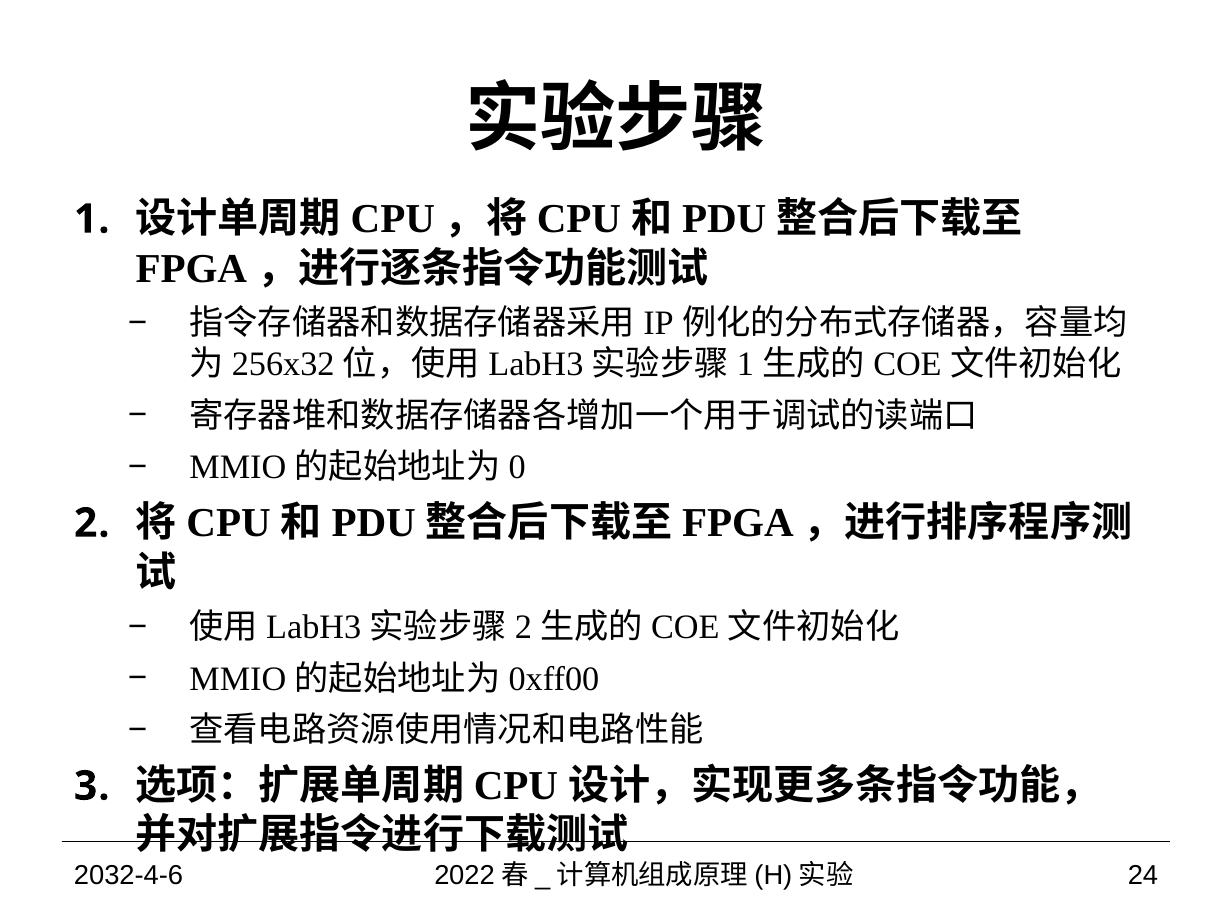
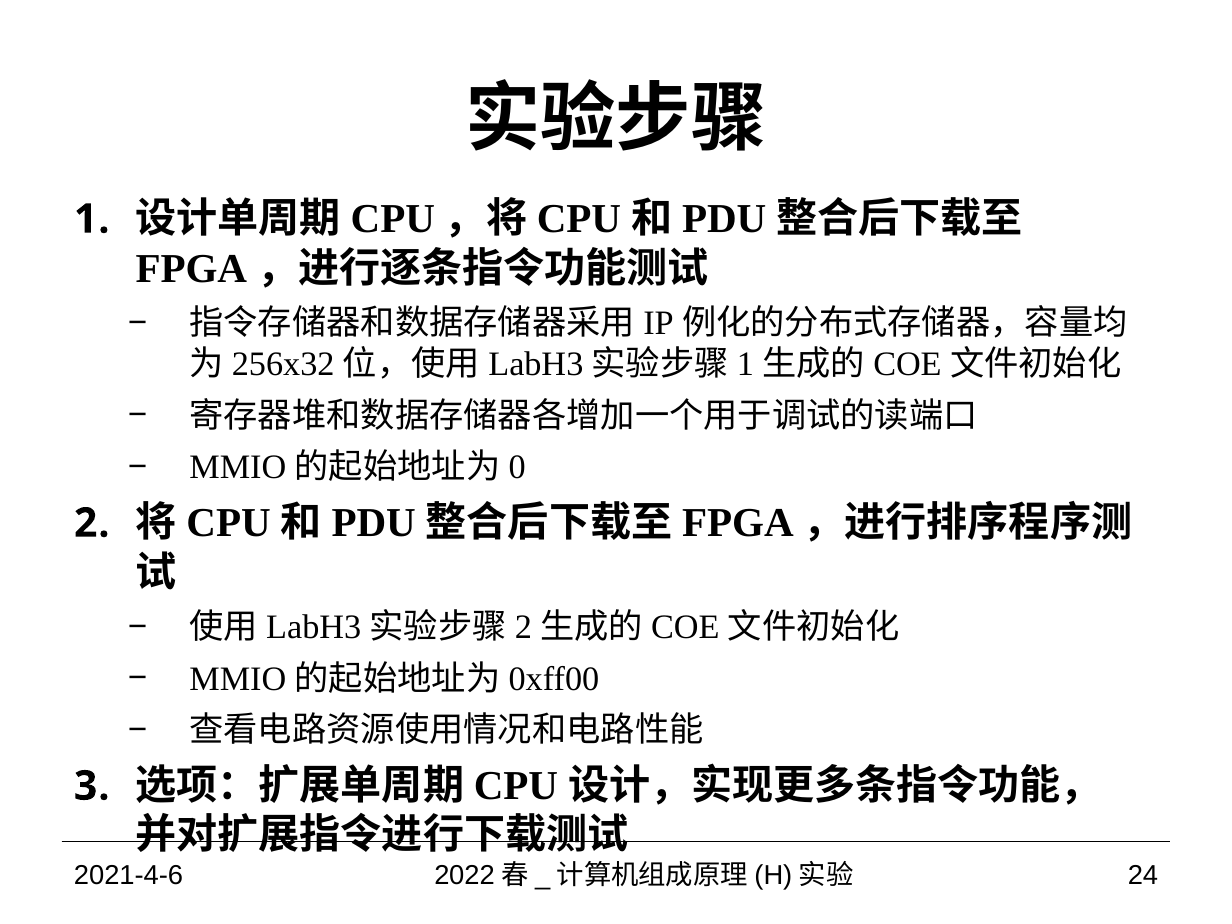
2032-4-6: 2032-4-6 -> 2021-4-6 (129, 875)
